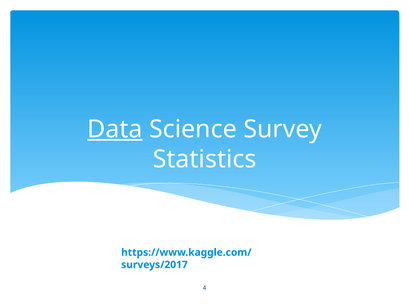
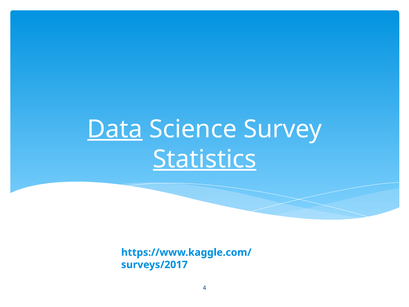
Statistics underline: none -> present (205, 159)
